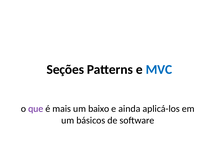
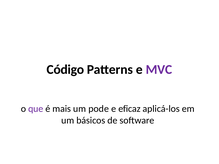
Seções: Seções -> Código (65, 70)
MVC colour: blue -> purple (159, 70)
baixo: baixo -> pode (99, 109)
ainda: ainda -> eficaz (129, 109)
